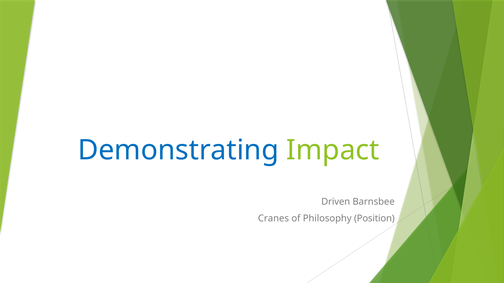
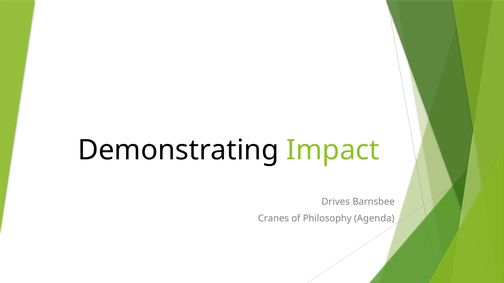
Demonstrating colour: blue -> black (178, 151)
Driven: Driven -> Drives (336, 202)
Position: Position -> Agenda (374, 219)
